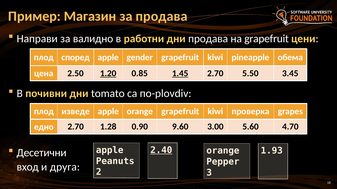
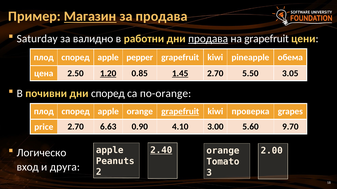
Магазин underline: none -> present (90, 16)
Направи: Направи -> Saturday (37, 39)
продава underline: none -> present (208, 39)
gender: gender -> pepper (140, 58)
3.45: 3.45 -> 3.05 (290, 74)
дни tomato: tomato -> според (108, 94)
по-plovdiv: по-plovdiv -> по-orange (166, 94)
изведе: изведе -> според (76, 112)
grapefruit underline: none -> present (180, 112)
едно: едно -> price (44, 127)
1.28: 1.28 -> 6.63 (108, 127)
9.60: 9.60 -> 4.10 (180, 127)
4.70: 4.70 -> 9.70 (290, 127)
1.93: 1.93 -> 2.00 (272, 151)
Десетични: Десетични -> Логическо (41, 153)
Pepper: Pepper -> Tomato (223, 162)
